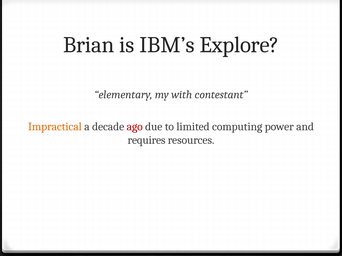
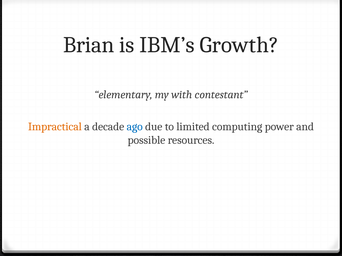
Explore: Explore -> Growth (239, 45)
ago colour: red -> blue (135, 127)
requires: requires -> possible (146, 140)
